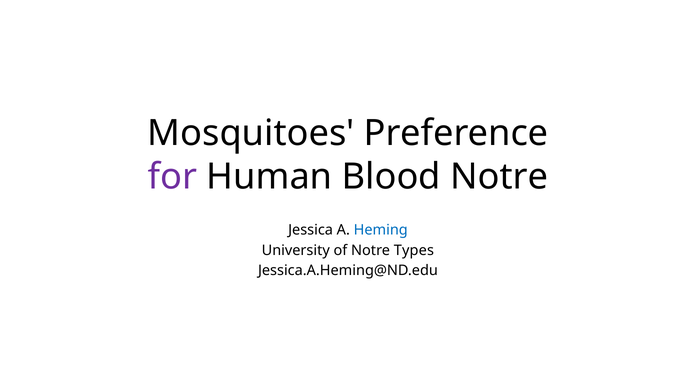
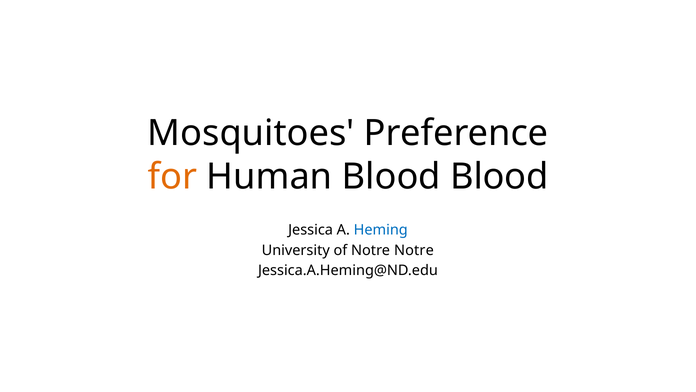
for colour: purple -> orange (172, 177)
Blood Notre: Notre -> Blood (499, 177)
Notre Types: Types -> Notre (414, 250)
